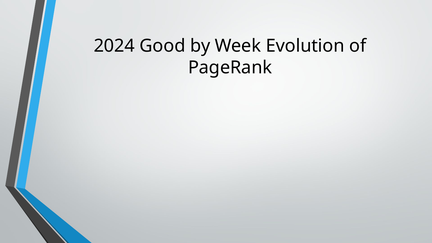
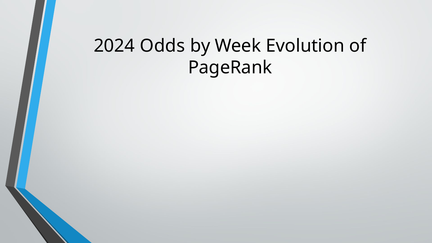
Good: Good -> Odds (162, 46)
